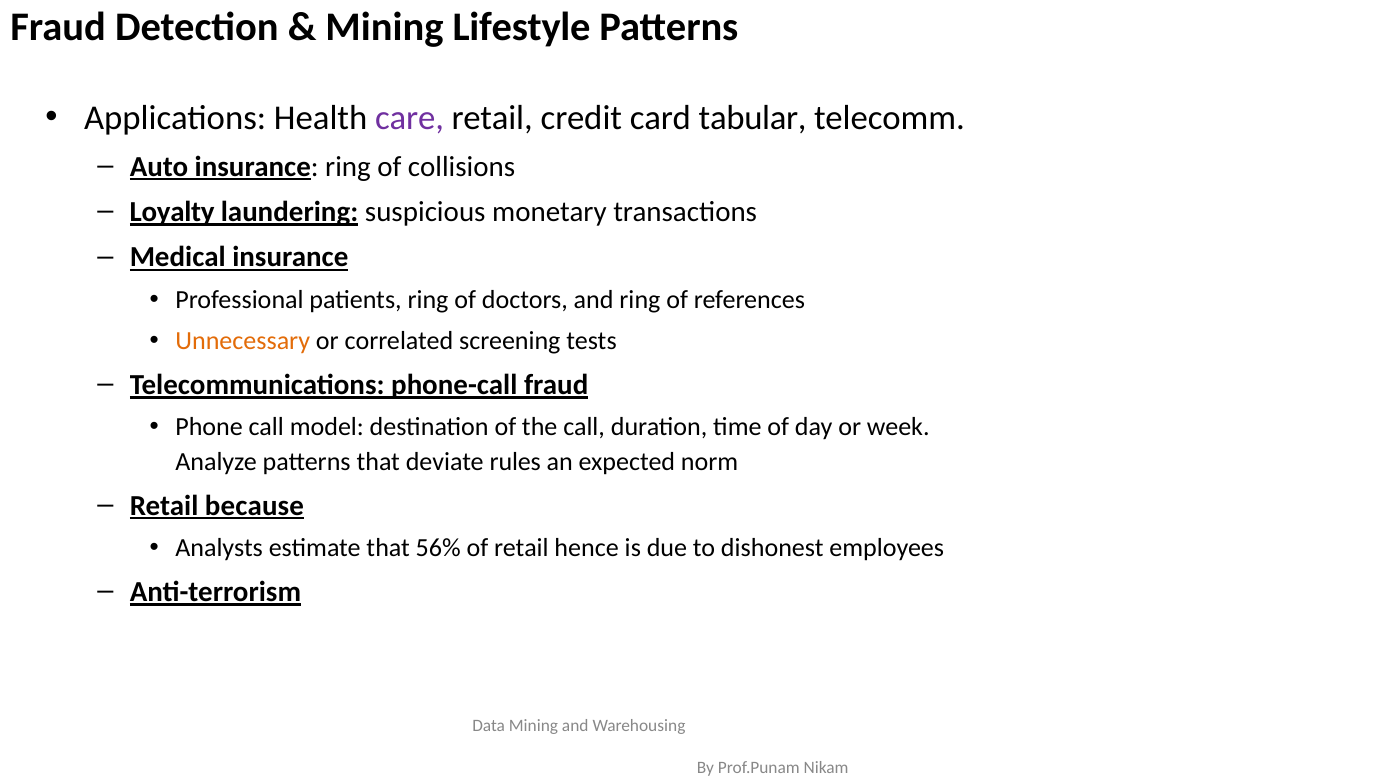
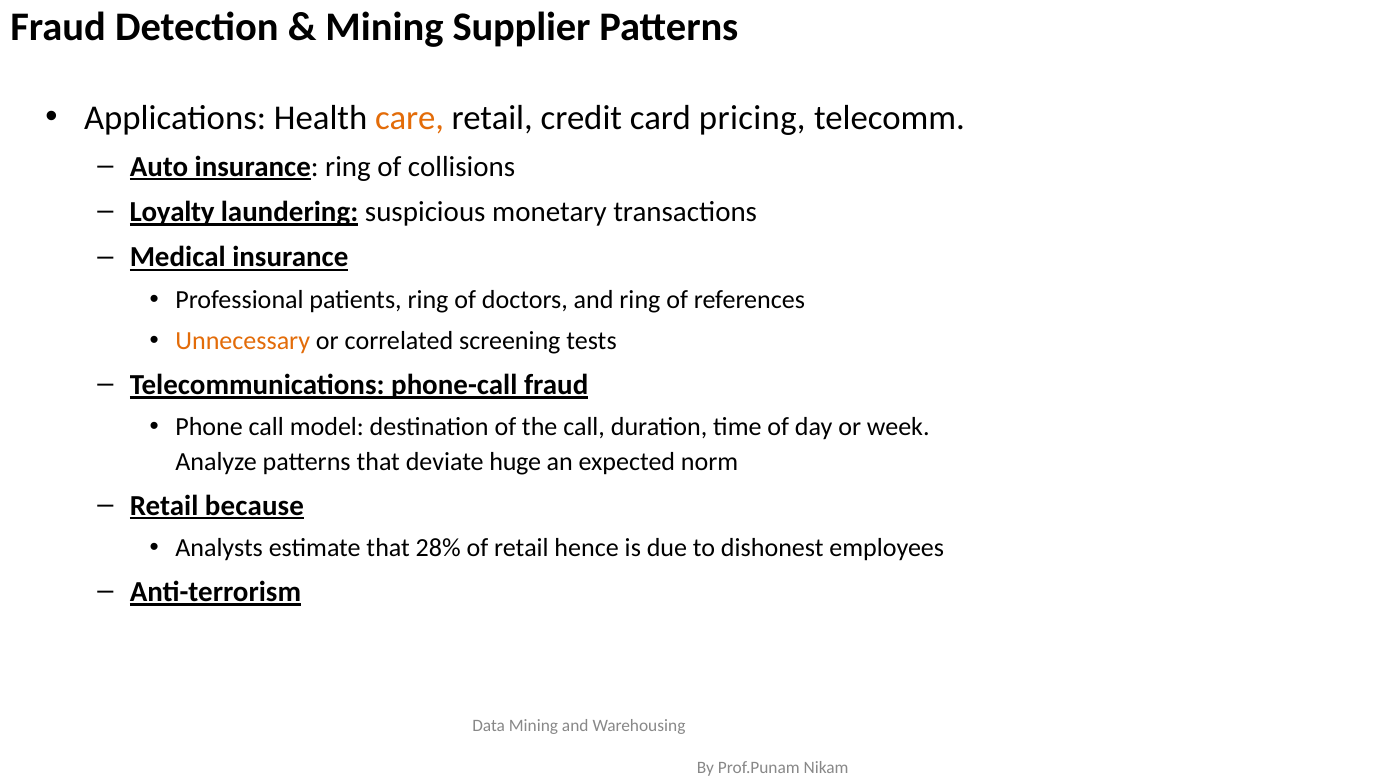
Lifestyle: Lifestyle -> Supplier (522, 27)
care colour: purple -> orange (410, 118)
tabular: tabular -> pricing (752, 118)
rules: rules -> huge (515, 462)
56%: 56% -> 28% (438, 548)
